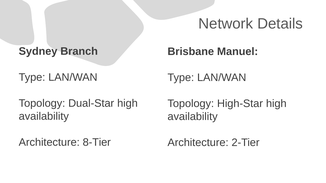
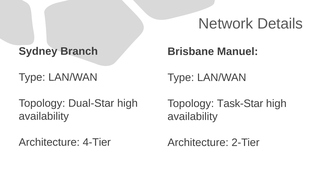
High-Star: High-Star -> Task-Star (240, 104)
8-Tier: 8-Tier -> 4-Tier (97, 143)
